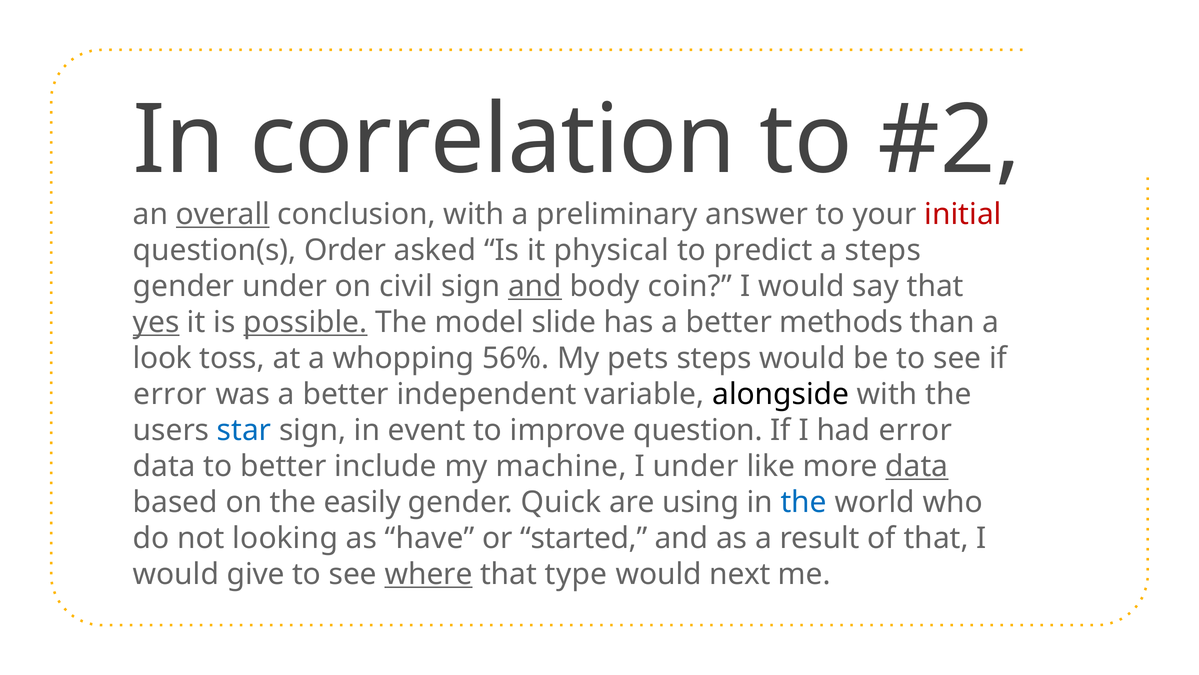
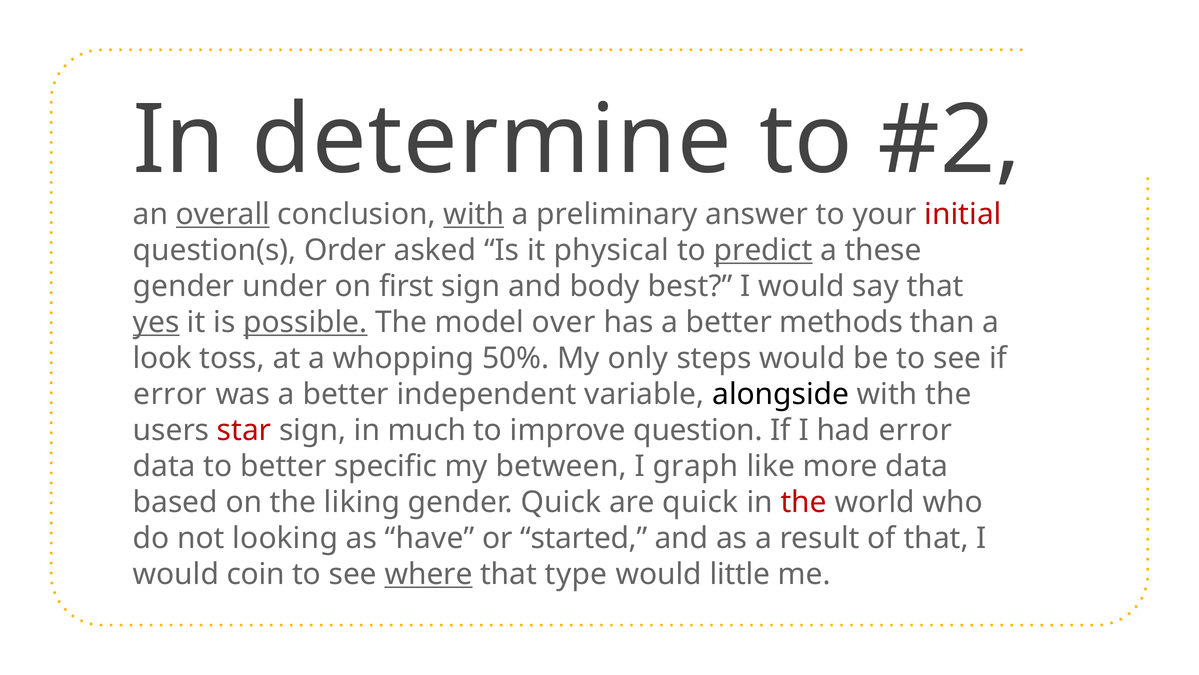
correlation: correlation -> determine (492, 140)
with underline: none -> present (474, 214)
predict underline: none -> present (763, 250)
a steps: steps -> these (883, 250)
civil: civil -> first (406, 286)
and underline: present -> none (535, 286)
coin: coin -> best (690, 286)
slide: slide -> over (564, 322)
56%: 56% -> 50% (516, 358)
pets: pets -> only (638, 358)
star colour: blue -> red (244, 430)
event: event -> much (427, 430)
include: include -> specific (386, 466)
machine: machine -> between (561, 466)
I under: under -> graph (696, 466)
data underline: present -> none (917, 466)
easily: easily -> liking (362, 502)
are using: using -> quick (700, 502)
the colour: blue -> red (804, 502)
give: give -> coin (256, 574)
next: next -> little (740, 574)
